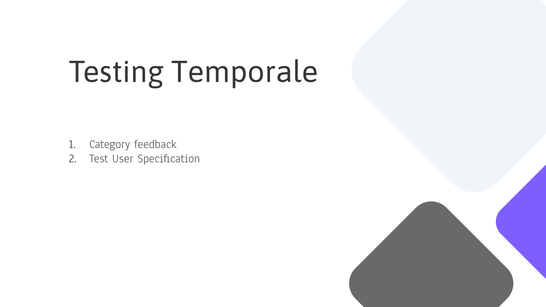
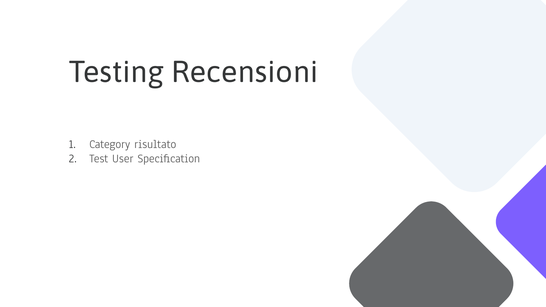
Temporale: Temporale -> Recensioni (245, 72)
feedback: feedback -> risultato (155, 144)
